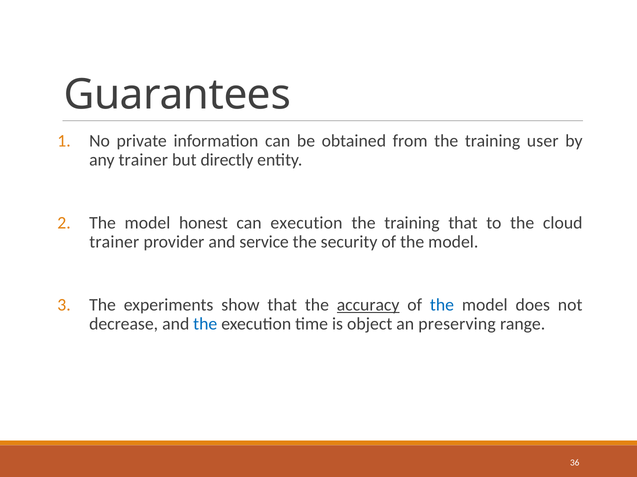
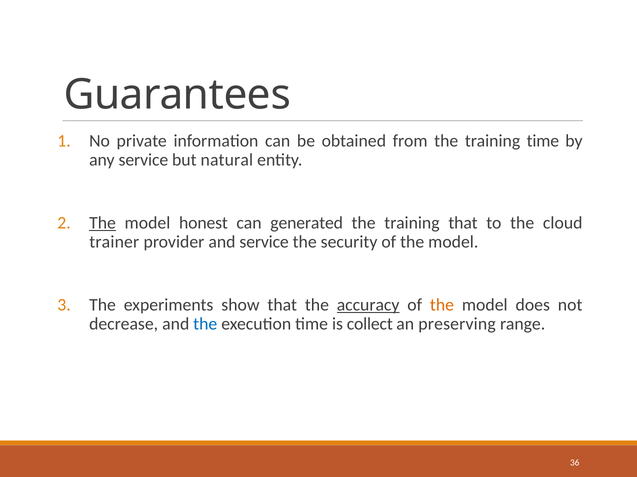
training user: user -> time (543, 141)
any trainer: trainer -> service (143, 160)
directly: directly -> natural (227, 160)
The underline: none -> present (103, 223)
can execution: execution -> generated (307, 223)
the colour: blue -> orange (442, 305)
object: object -> collect (370, 325)
